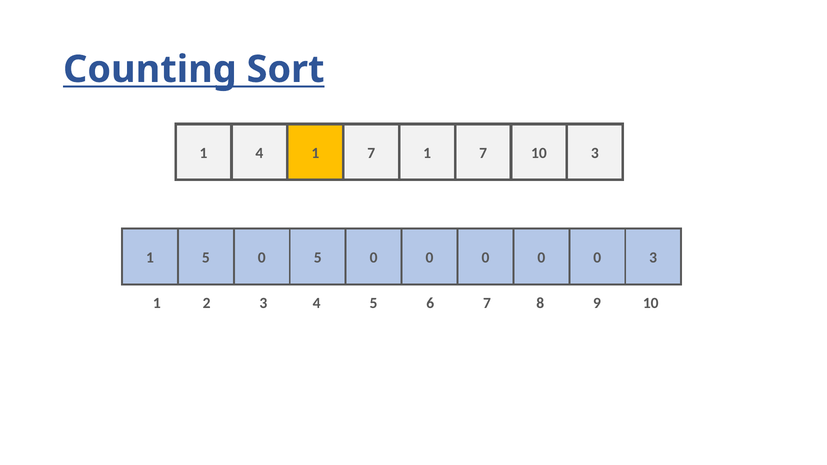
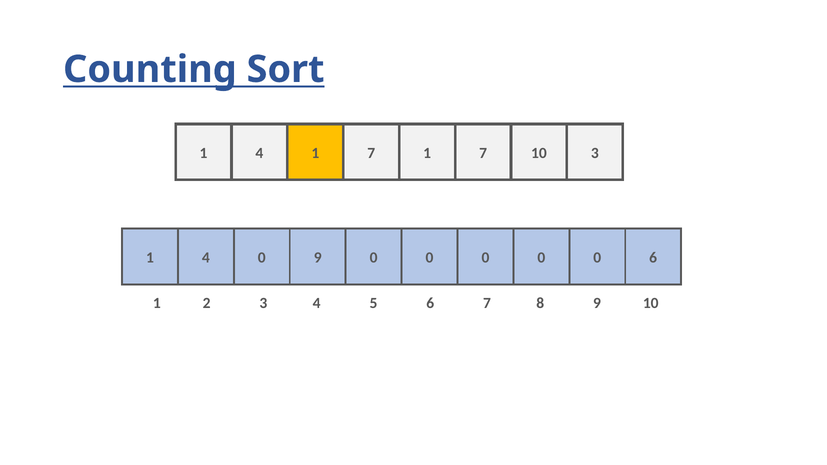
5: 5 -> 4 (206, 258)
0 5: 5 -> 9 (318, 258)
0 3: 3 -> 6 (653, 258)
